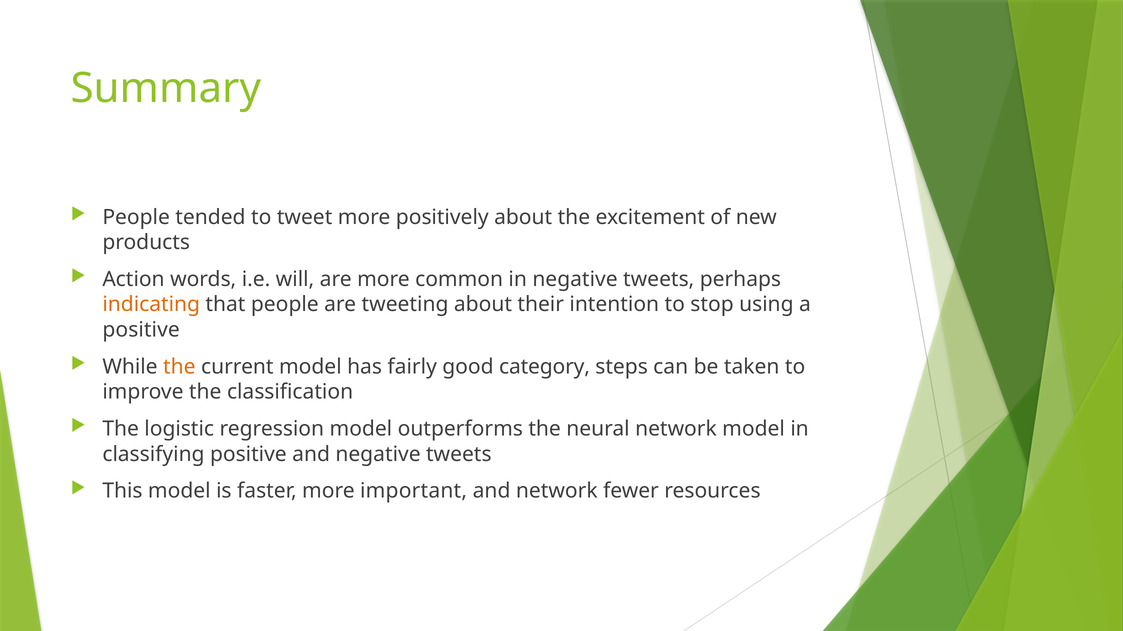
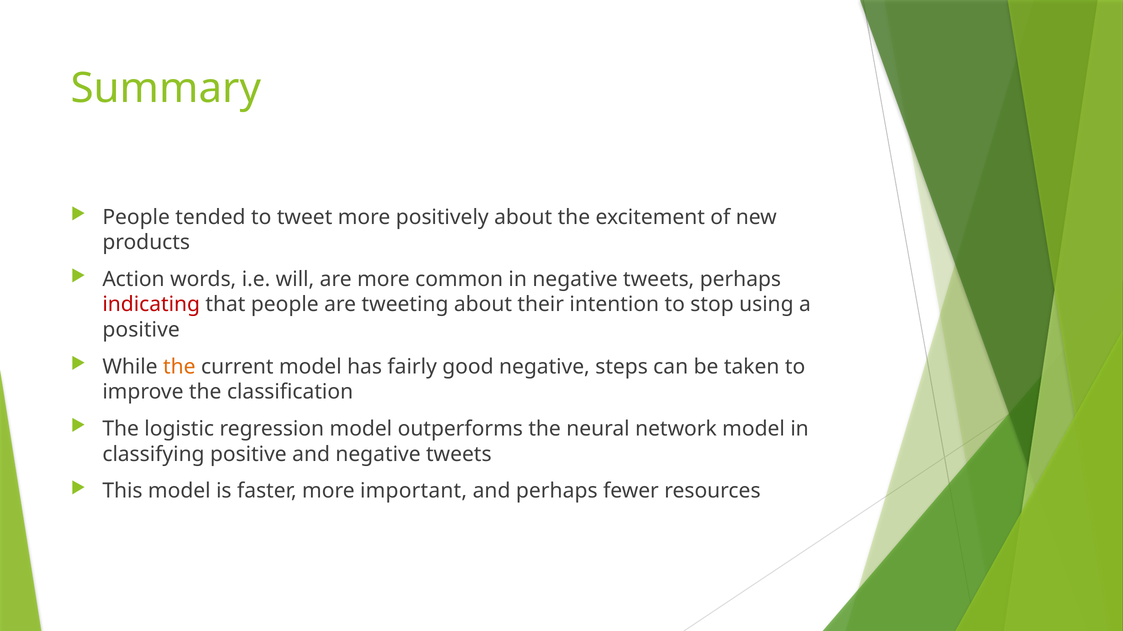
indicating colour: orange -> red (151, 305)
good category: category -> negative (544, 367)
and network: network -> perhaps (557, 492)
